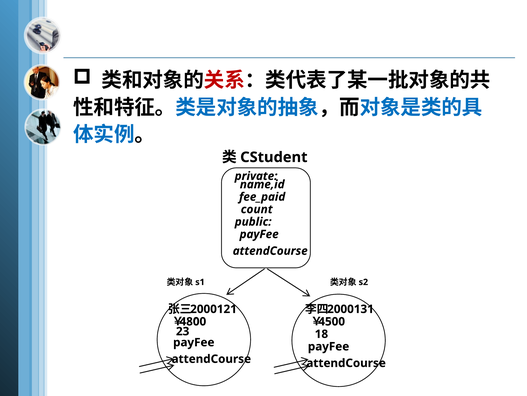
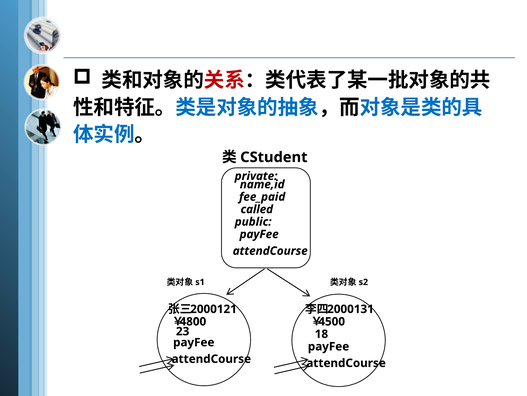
count: count -> called (257, 209)
